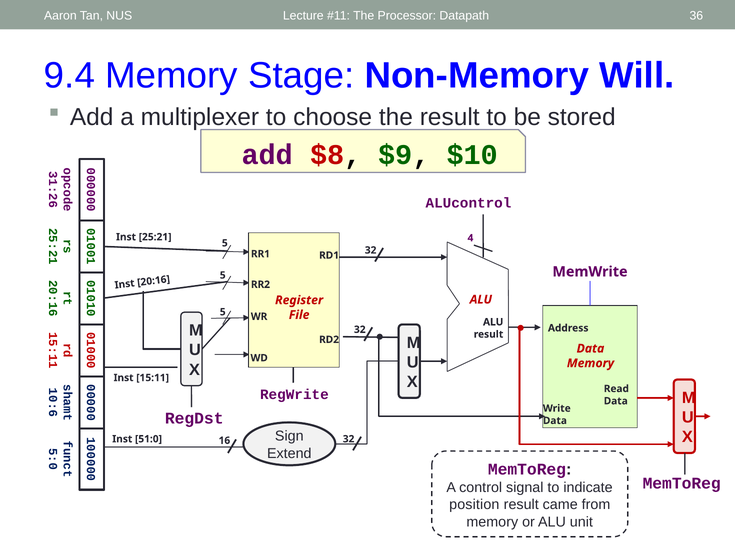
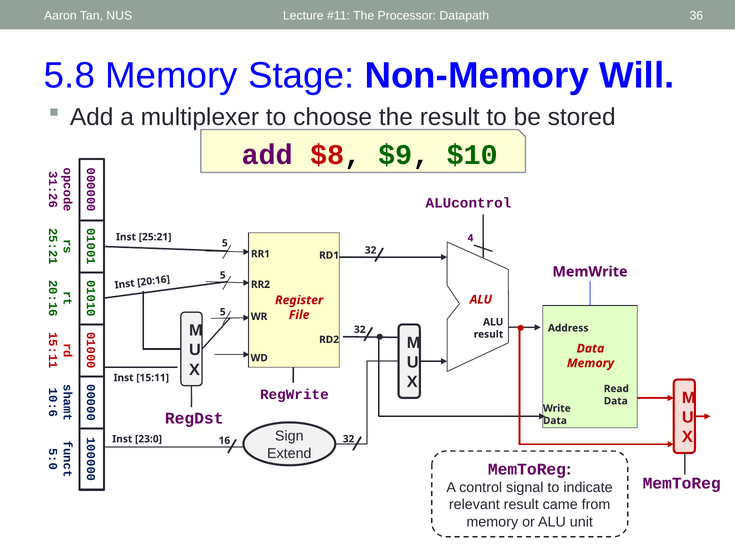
9.4: 9.4 -> 5.8 (70, 75)
51:0: 51:0 -> 23:0 (148, 439)
position: position -> relevant (474, 505)
